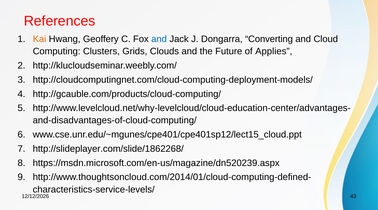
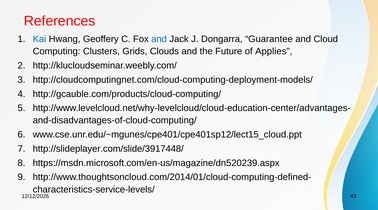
Kai colour: orange -> blue (39, 39)
Converting: Converting -> Guarantee (269, 39)
http://slideplayer.com/slide/1862268/: http://slideplayer.com/slide/1862268/ -> http://slideplayer.com/slide/3917448/ (108, 149)
